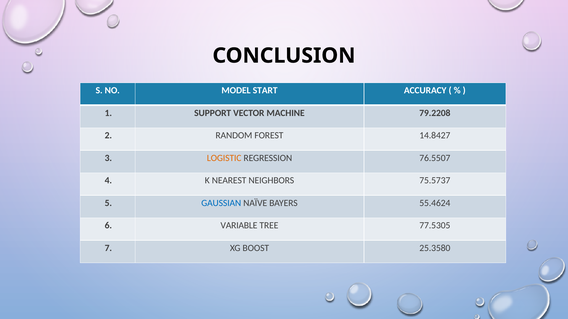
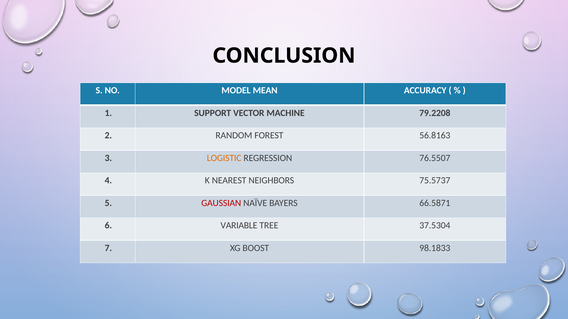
START: START -> MEAN (265, 91)
14.8427: 14.8427 -> 56.8163 (435, 136)
GAUSSIAN colour: blue -> red (221, 203)
55.4624: 55.4624 -> 66.5871 (435, 203)
77.5305: 77.5305 -> 37.5304 (435, 226)
25.3580: 25.3580 -> 98.1833 (435, 248)
